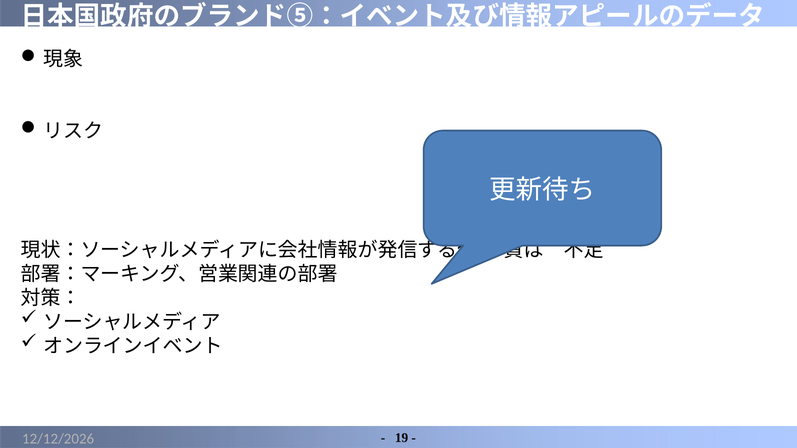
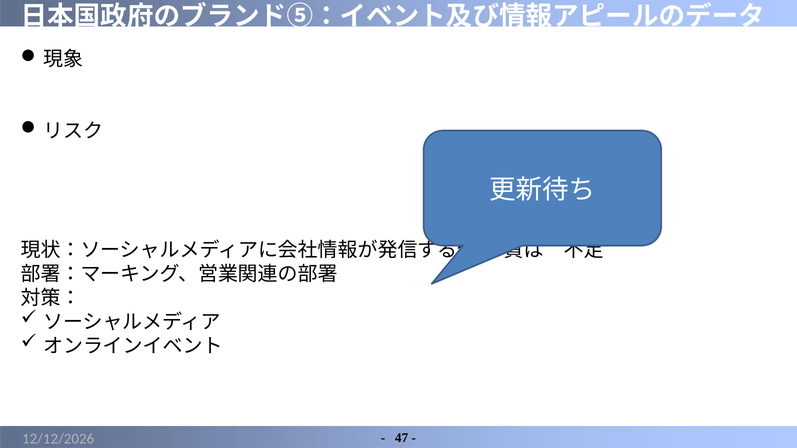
19: 19 -> 47 (402, 438)
